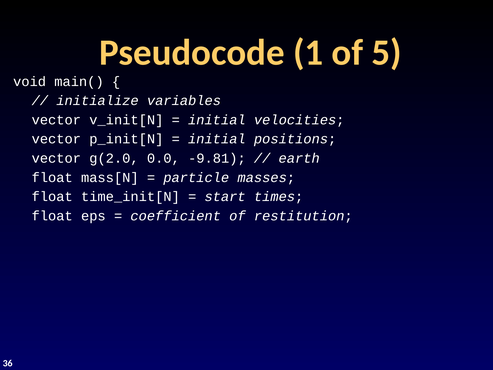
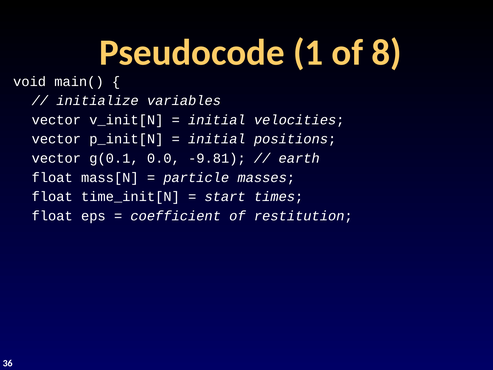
5: 5 -> 8 (387, 53)
g(2.0: g(2.0 -> g(0.1 (114, 158)
